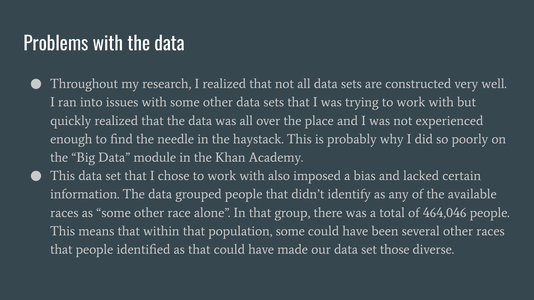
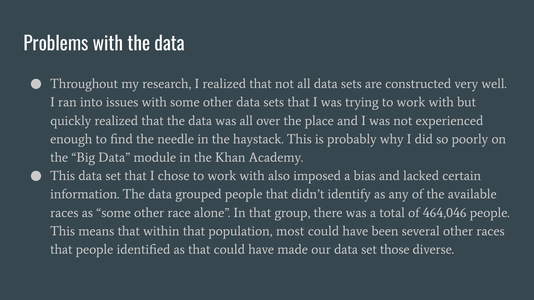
population some: some -> most (290, 231)
